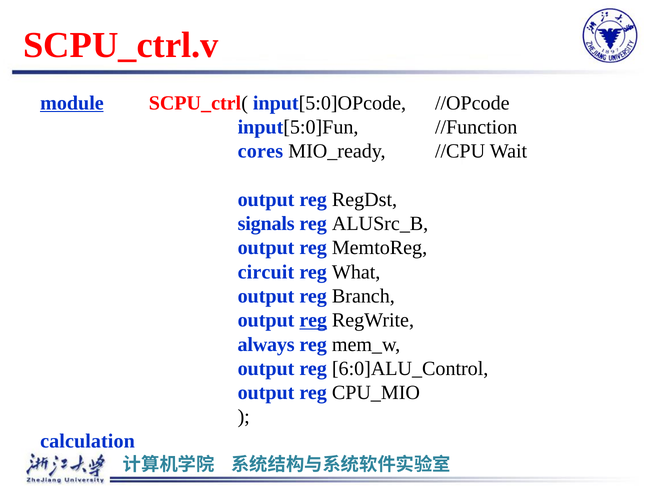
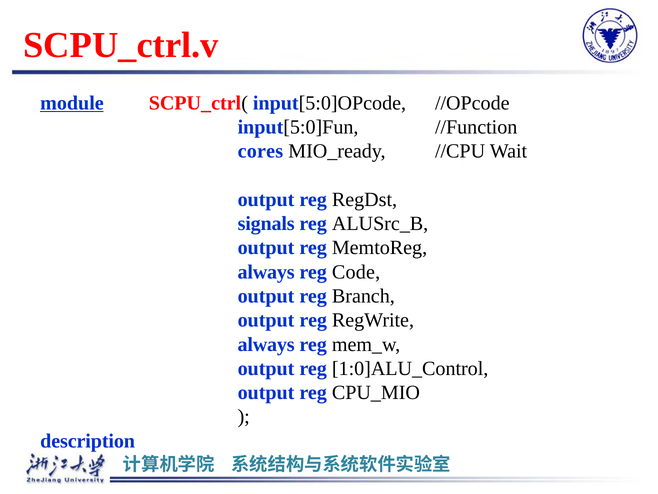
circuit: circuit -> always (266, 272)
What: What -> Code (356, 272)
reg underline: present -> none (313, 320)
6:0]ALU_Control: 6:0]ALU_Control -> 1:0]ALU_Control (410, 368)
calculation: calculation -> description (88, 441)
